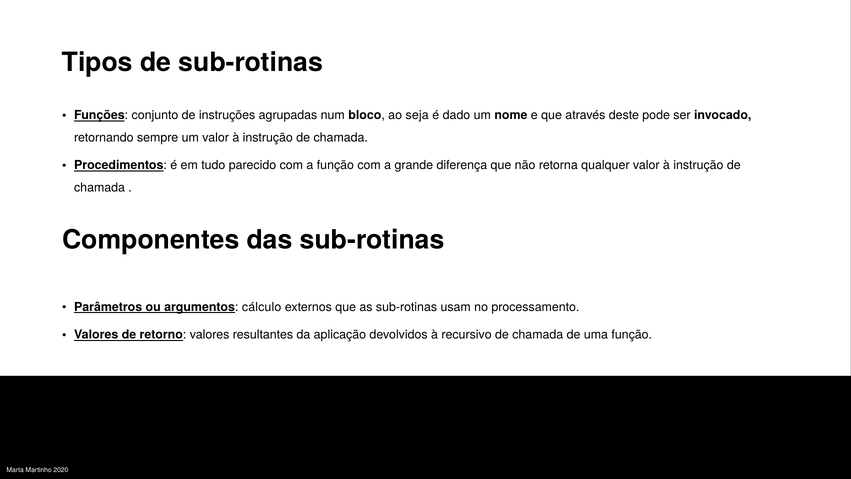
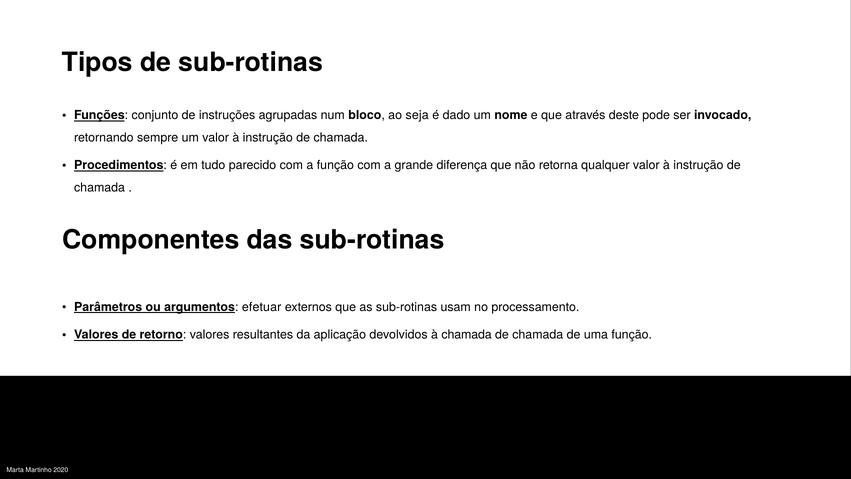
cálculo: cálculo -> efetuar (262, 307)
à recursivo: recursivo -> chamada (467, 334)
